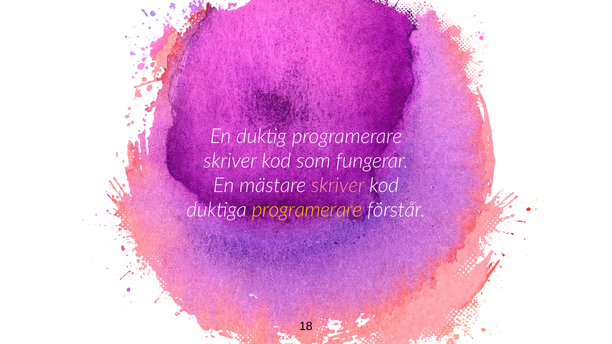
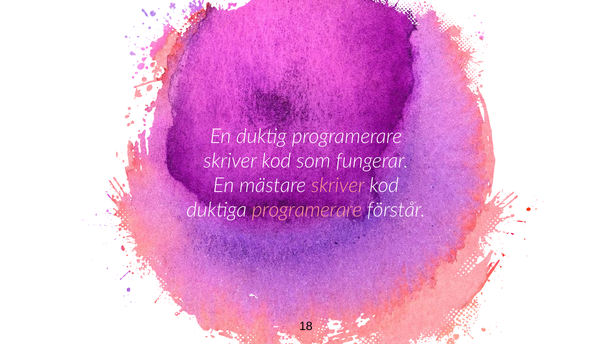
programerare colour: yellow -> pink (307, 210)
